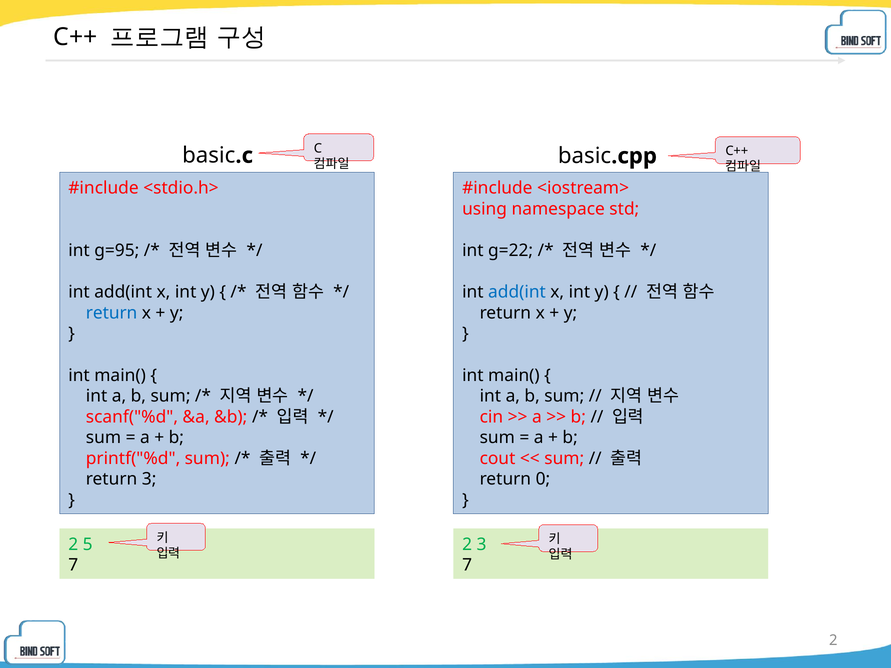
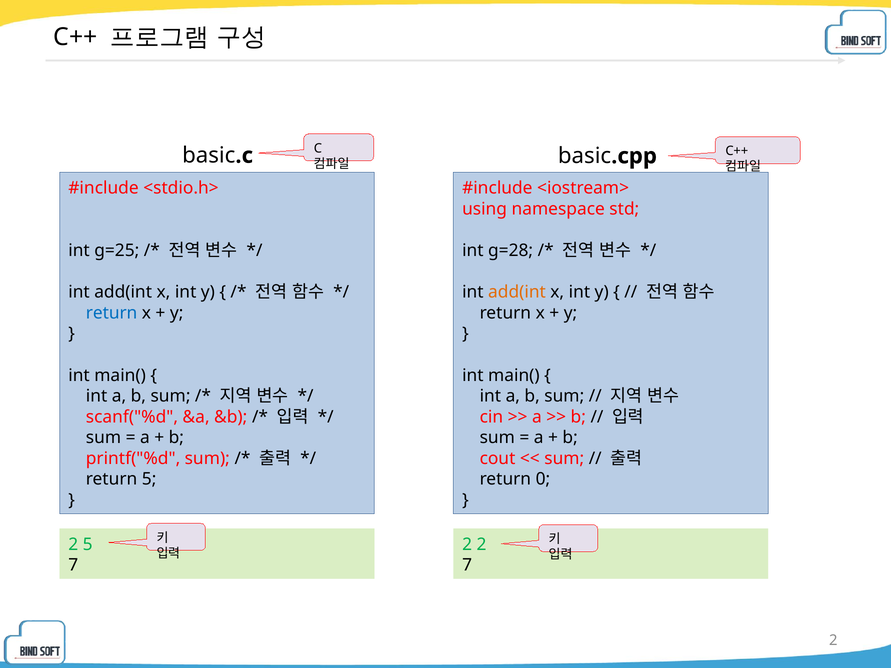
g=95: g=95 -> g=25 (117, 251)
g=22: g=22 -> g=28 (511, 251)
add(int colour: blue -> orange (517, 292)
return 3: 3 -> 5 (149, 479)
2 3: 3 -> 2 (481, 545)
